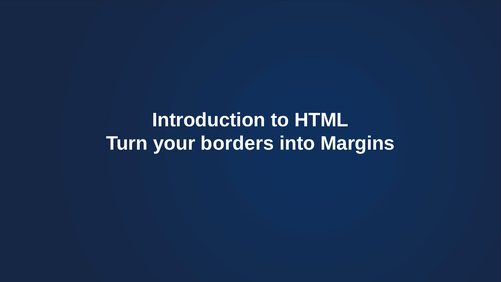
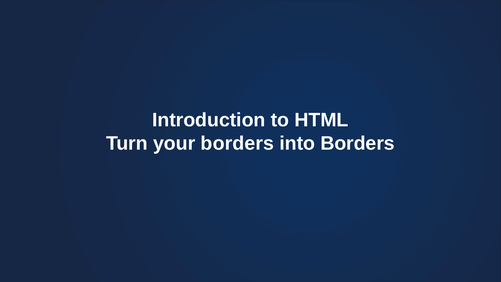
into Margins: Margins -> Borders (358, 143)
